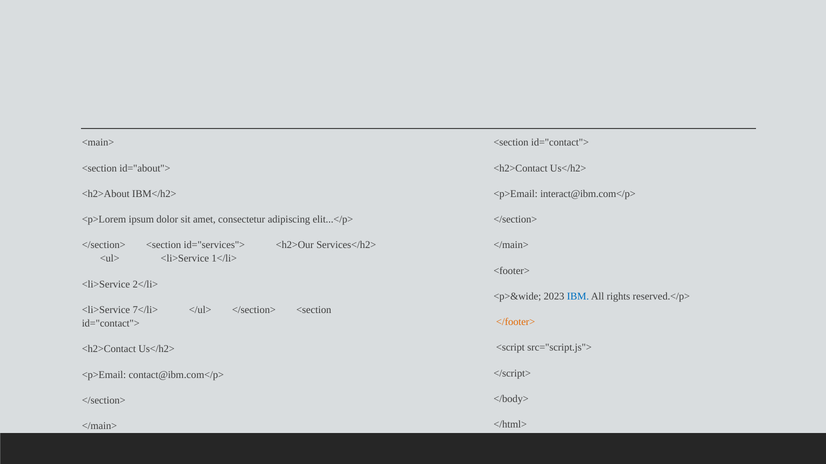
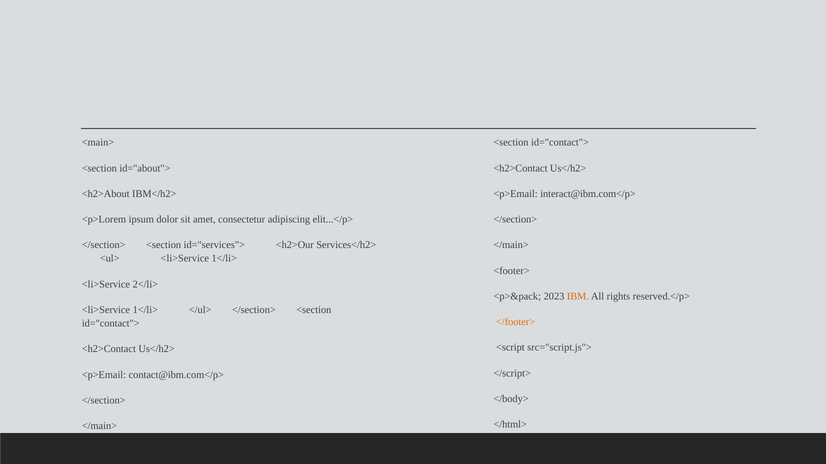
<p>&wide: <p>&wide -> <p>&pack (517, 297)
IBM colour: blue -> orange (578, 297)
7</li>: 7</li> -> 1</li> (145, 310)
